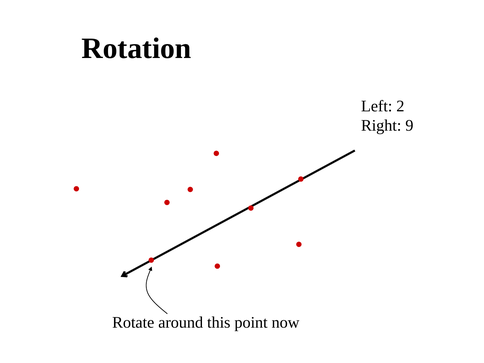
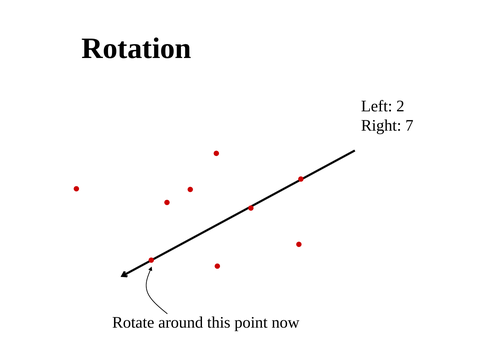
9: 9 -> 7 (409, 126)
